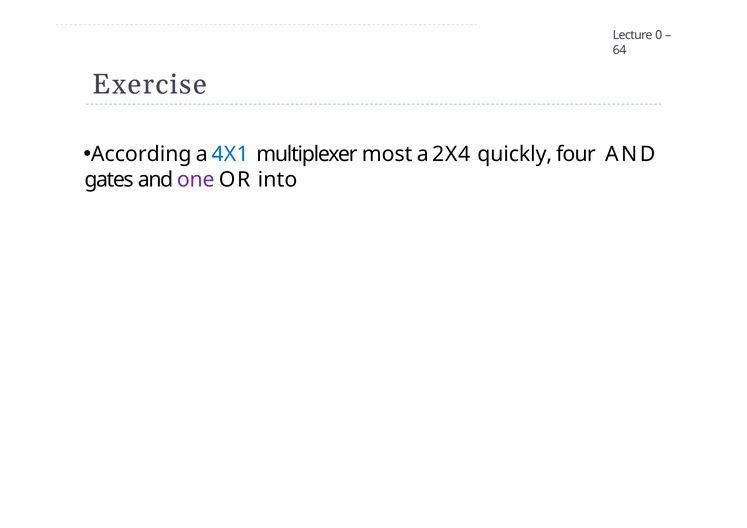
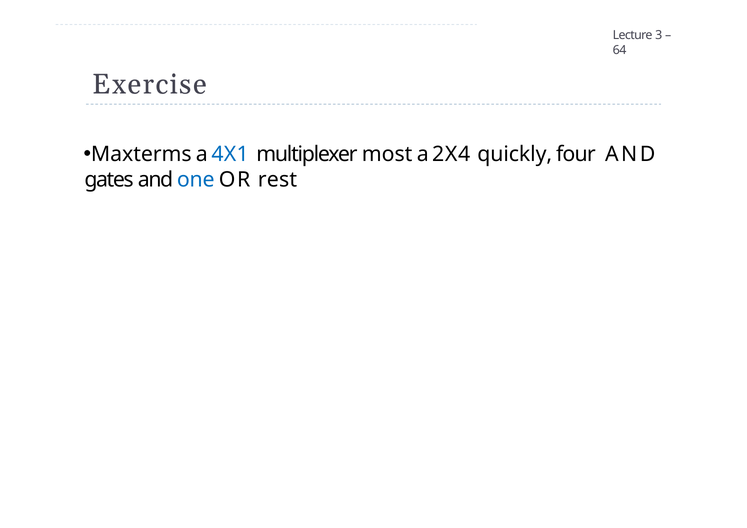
0: 0 -> 3 (659, 35)
According: According -> Maxterms (141, 154)
one colour: purple -> blue (196, 180)
into: into -> rest (277, 180)
